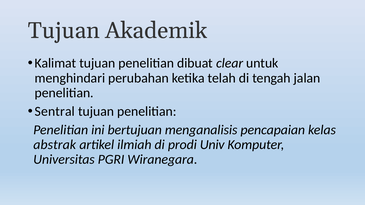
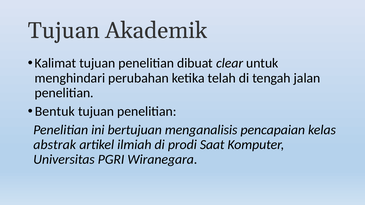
Sentral: Sentral -> Bentuk (55, 111)
Univ: Univ -> Saat (212, 145)
